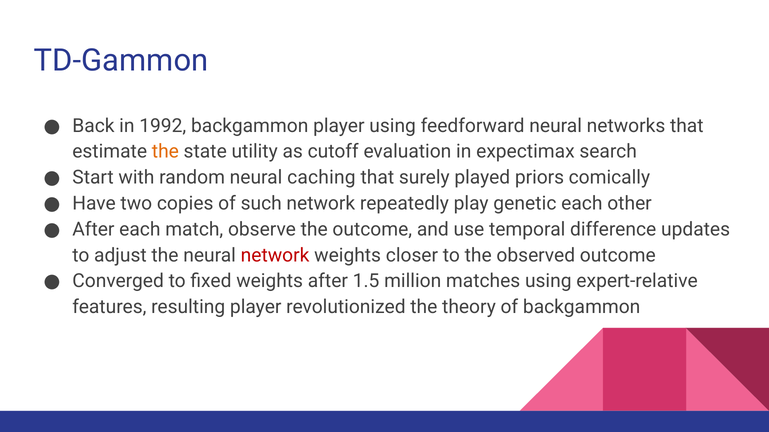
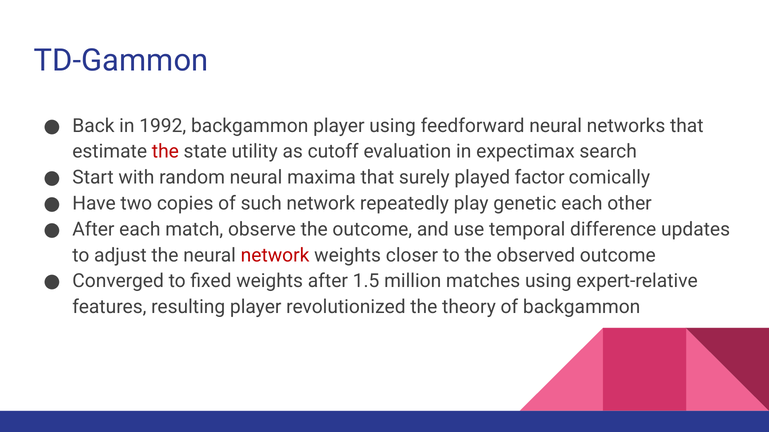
the colour: orange -> red (165, 152)
caching: caching -> maxima (322, 178)
priors: priors -> factor (540, 178)
